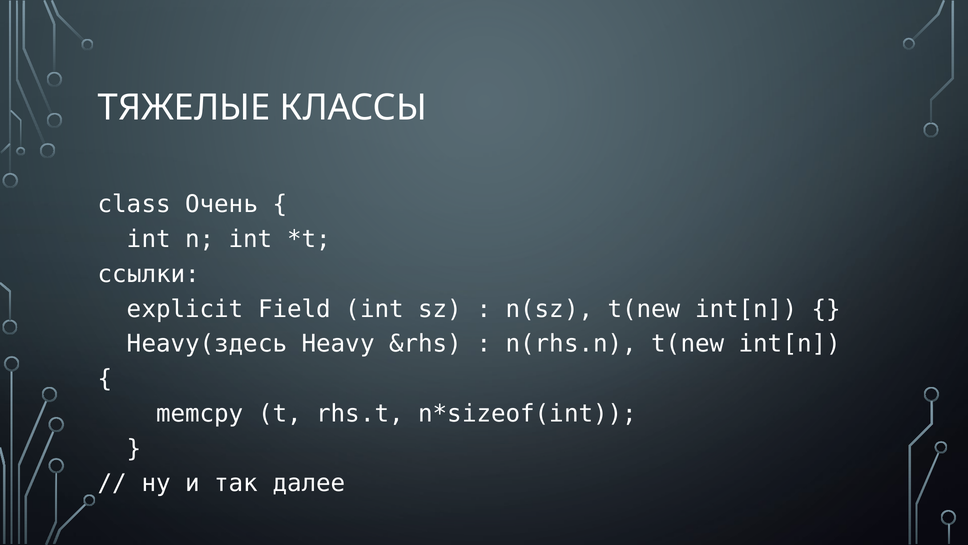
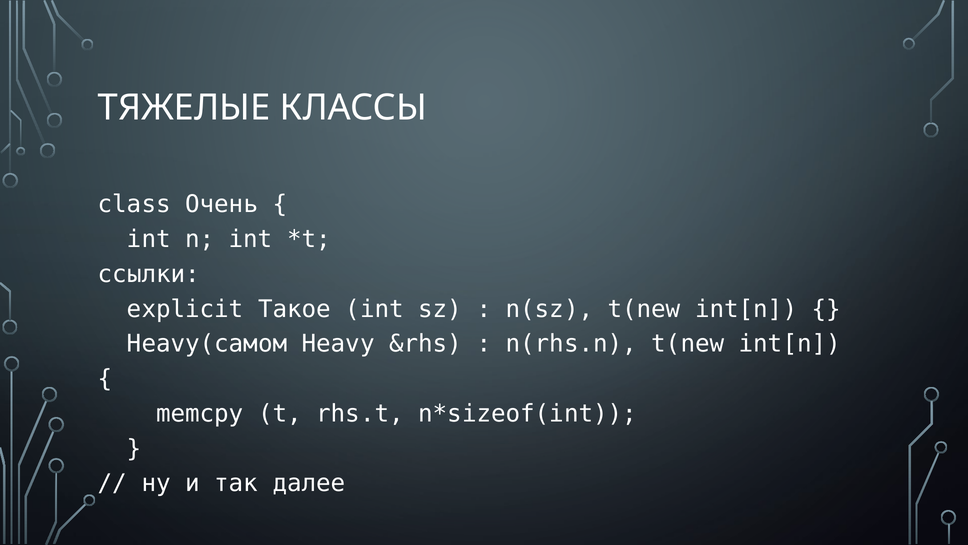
Field: Field -> Такое (295, 309)
Heavy(здесь: Heavy(здесь -> Heavy(самом (207, 344)
